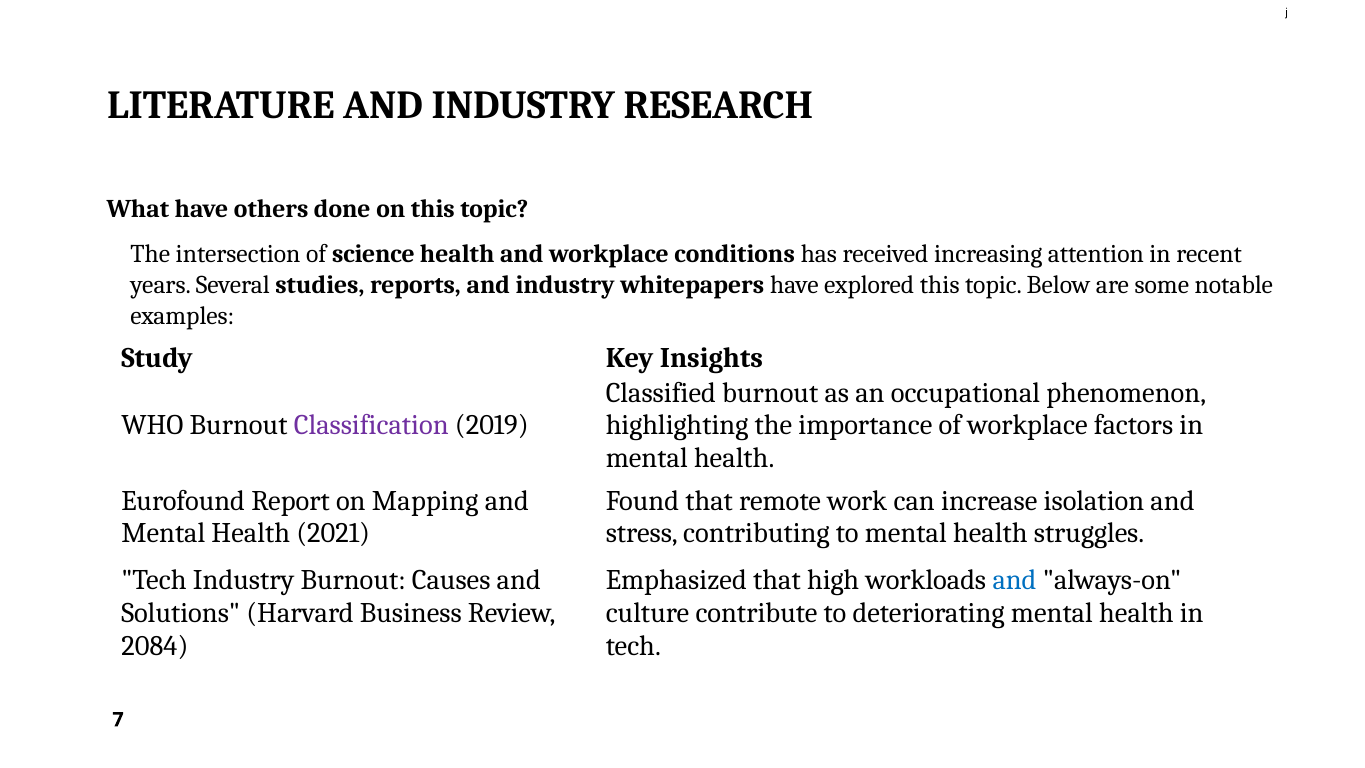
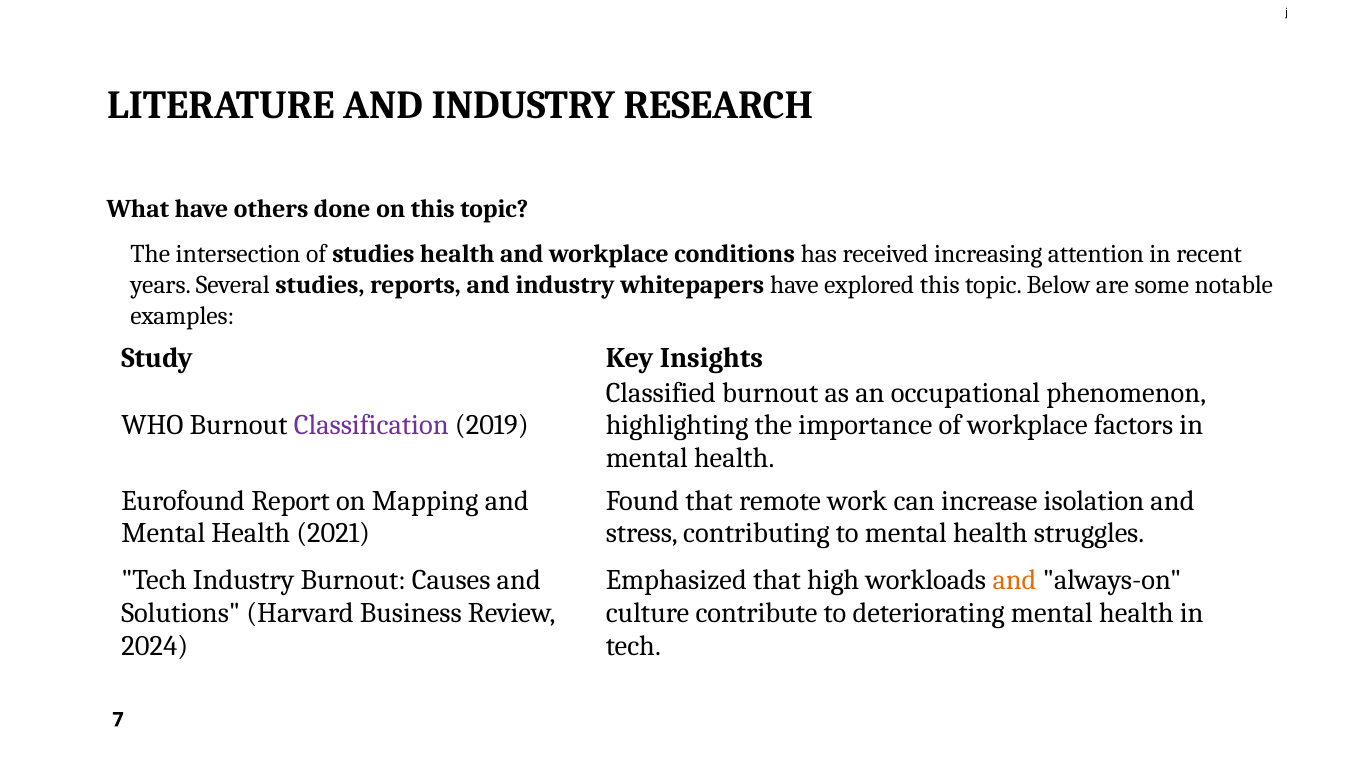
of science: science -> studies (373, 254)
and colour: blue -> orange (1015, 580)
2084: 2084 -> 2024 (155, 646)
